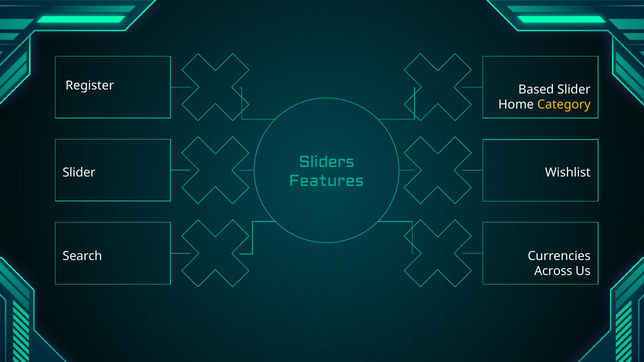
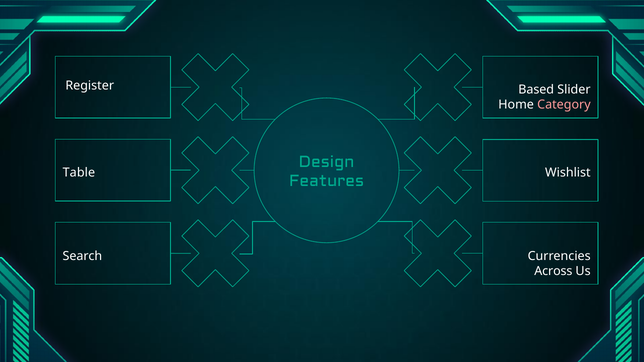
Category colour: yellow -> pink (564, 105)
Sliders: Sliders -> Design (326, 162)
Slider: Slider -> Table (79, 173)
